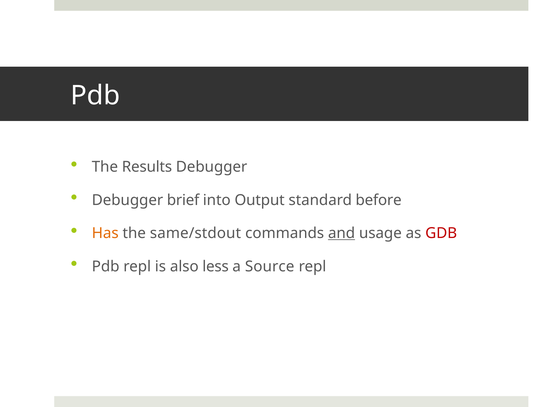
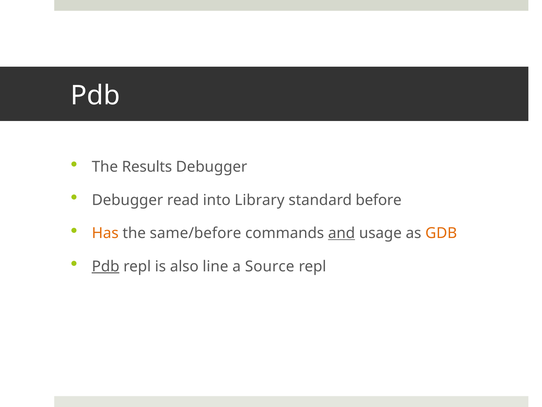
brief: brief -> read (183, 200)
Output: Output -> Library (260, 200)
same/stdout: same/stdout -> same/before (195, 233)
GDB colour: red -> orange (441, 233)
Pdb underline: none -> present (106, 266)
less: less -> line (215, 266)
